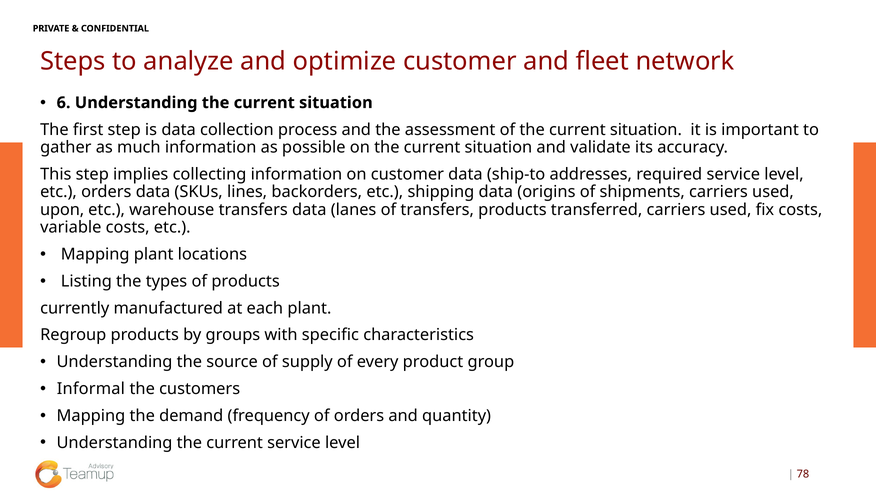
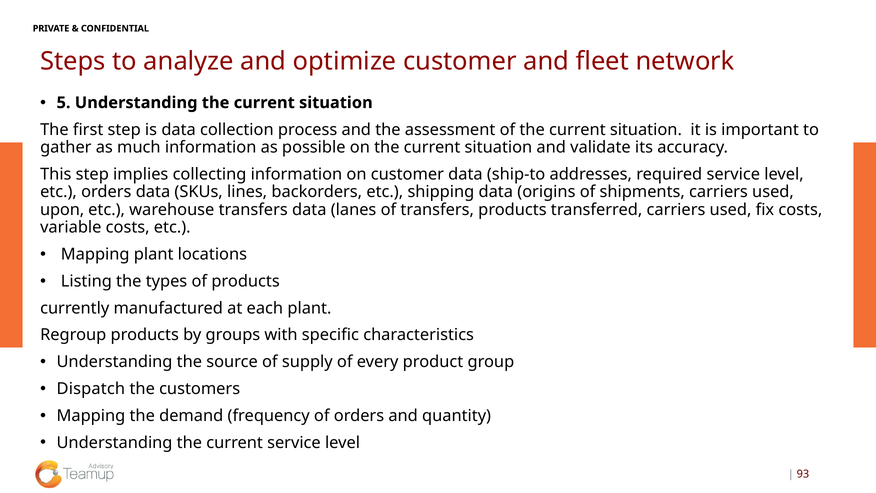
6: 6 -> 5 (64, 103)
Informal: Informal -> Dispatch (91, 389)
78: 78 -> 93 (803, 474)
